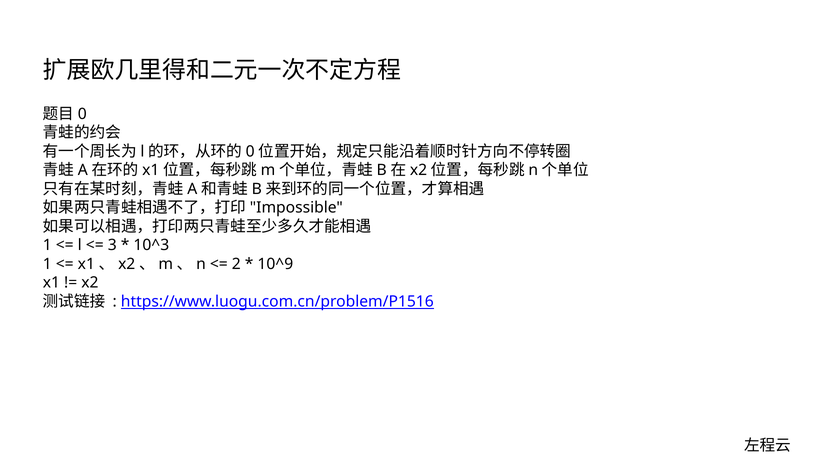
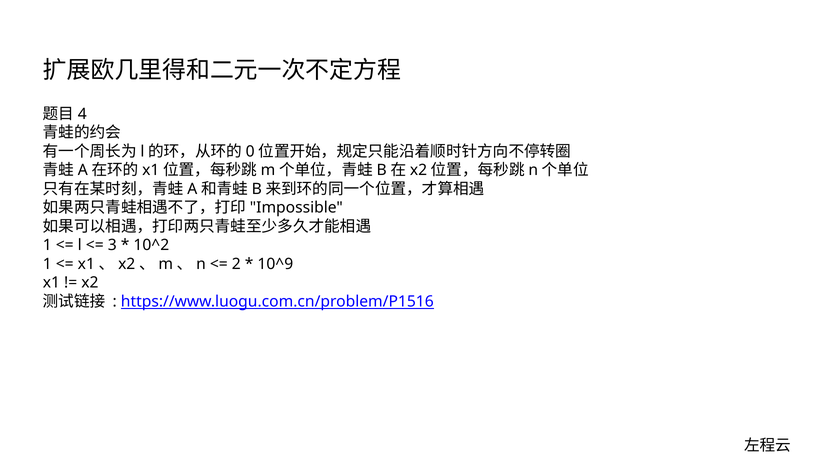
0: 0 -> 4 (82, 114)
10^3: 10^3 -> 10^2 (151, 245)
